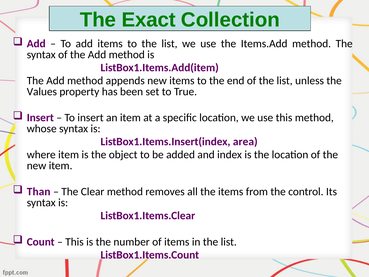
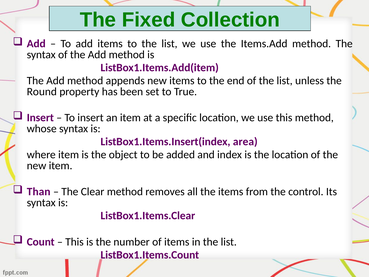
Exact: Exact -> Fixed (149, 20)
Values: Values -> Round (42, 91)
